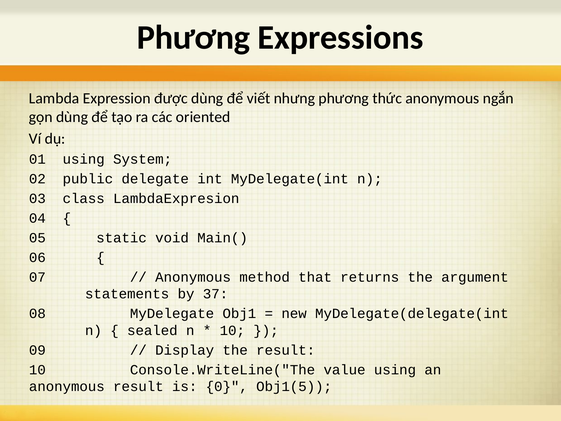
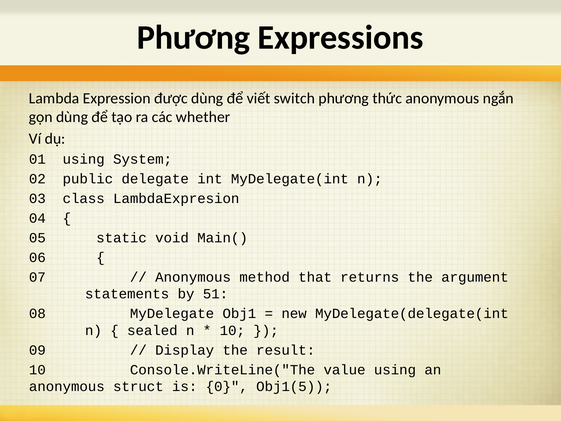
nhưng: nhưng -> switch (294, 98)
oriented: oriented -> whether (203, 117)
37: 37 -> 51 (216, 294)
anonymous result: result -> struct (138, 386)
